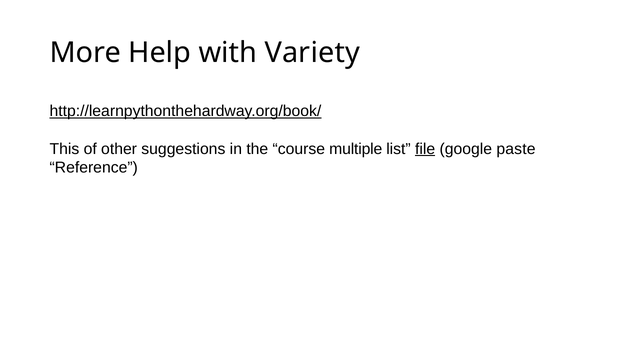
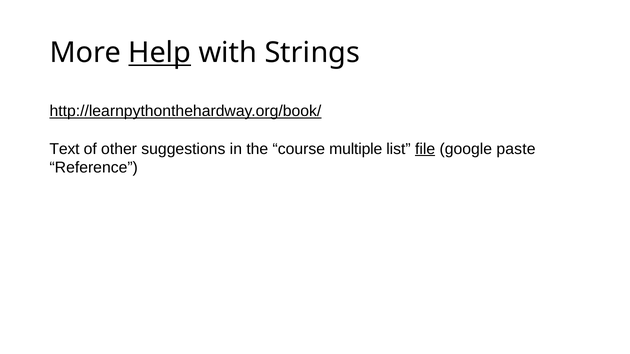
Help underline: none -> present (160, 53)
Variety: Variety -> Strings (312, 53)
This: This -> Text (65, 149)
